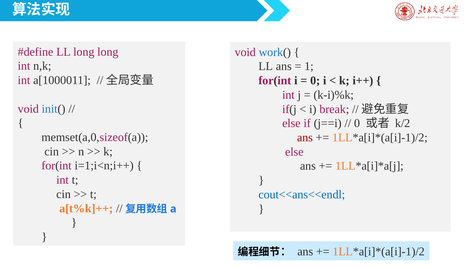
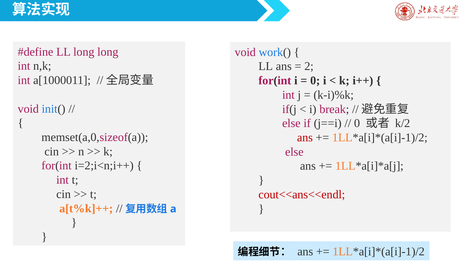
1: 1 -> 2 (309, 66)
i=1;i<n;i++: i=1;i<n;i++ -> i=2;i<n;i++ (104, 166)
cout<<ans<<endl colour: blue -> red (302, 195)
